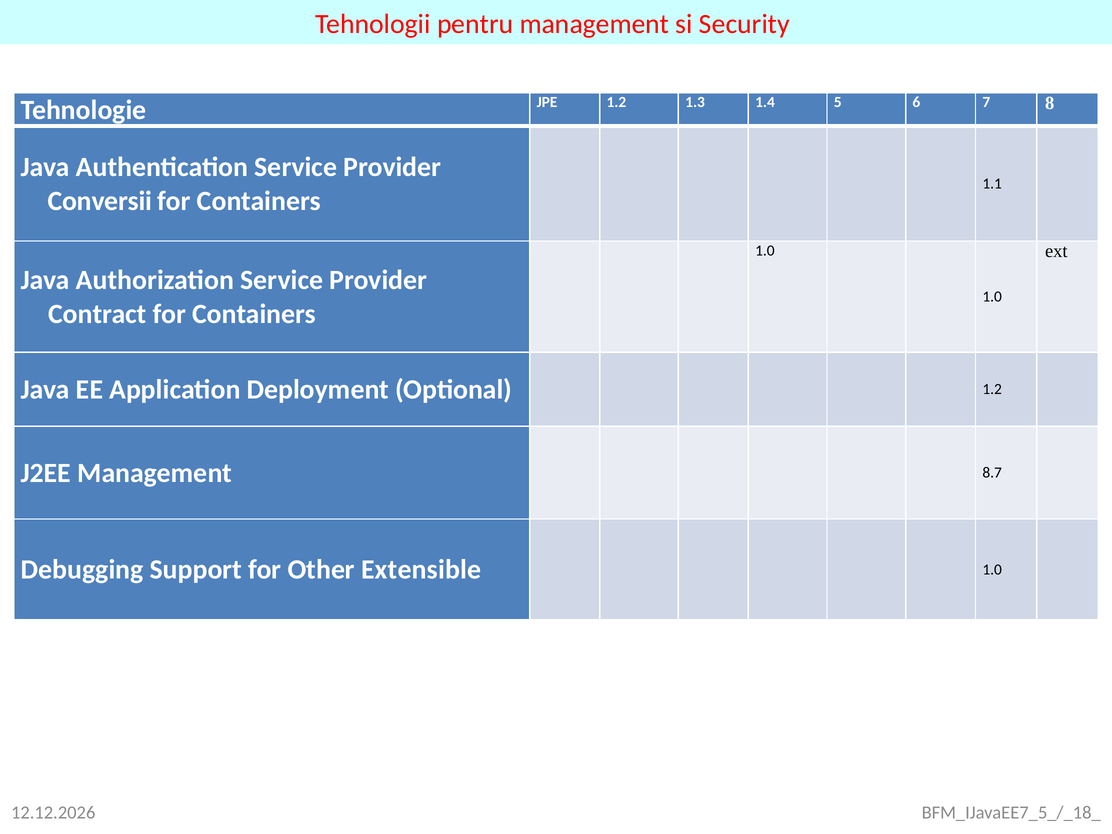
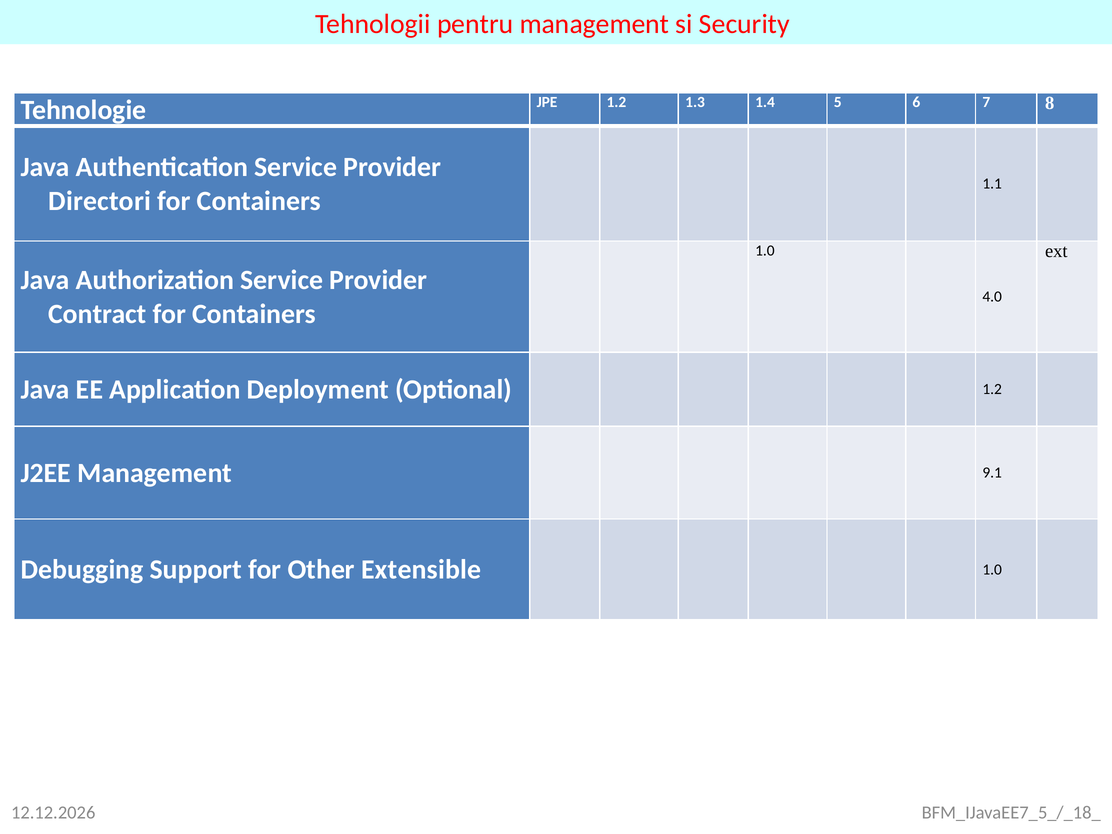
Conversii: Conversii -> Directori (100, 201)
1.0: 1.0 -> 4.0 (992, 297)
8.7: 8.7 -> 9.1 (992, 473)
